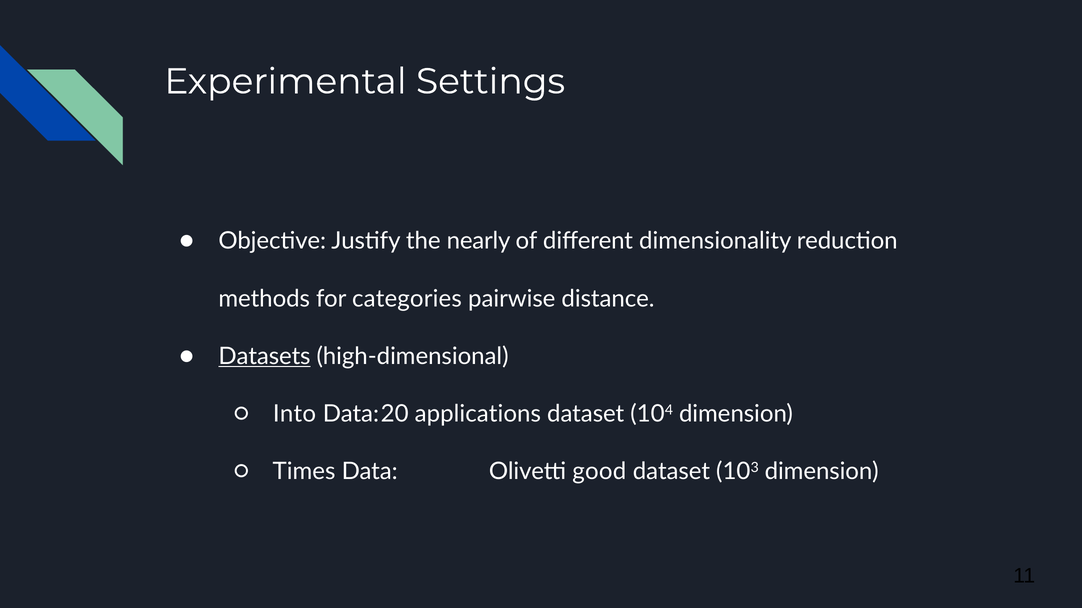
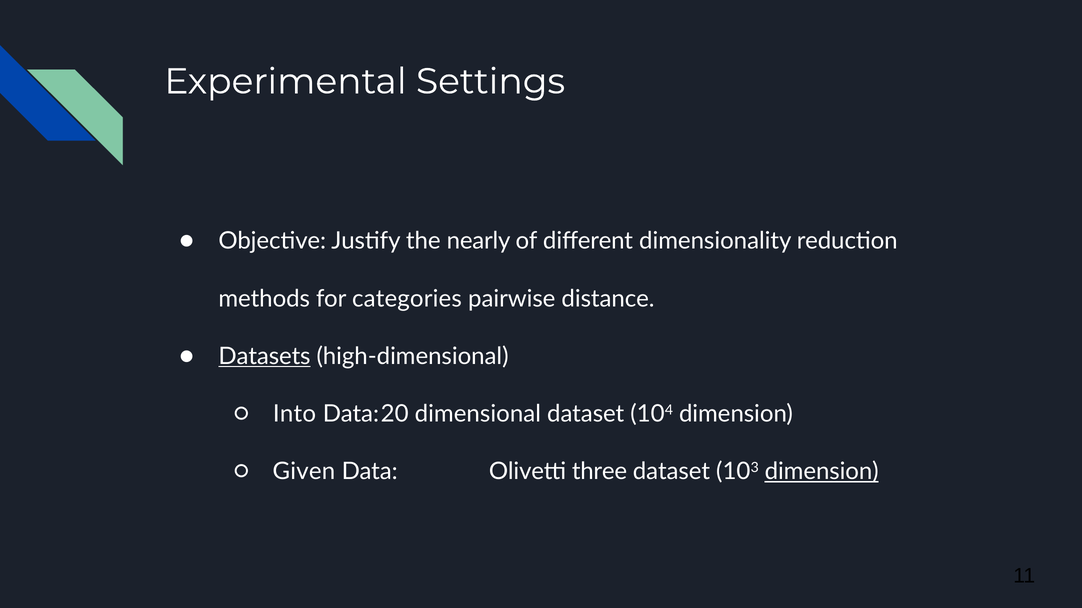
applications: applications -> dimensional (478, 414)
Times: Times -> Given (304, 472)
good: good -> three (600, 472)
dimension underline: none -> present (822, 472)
